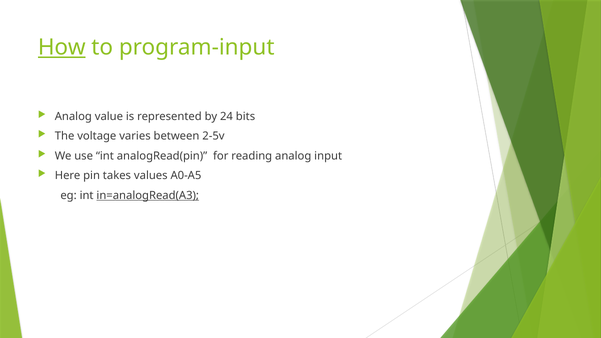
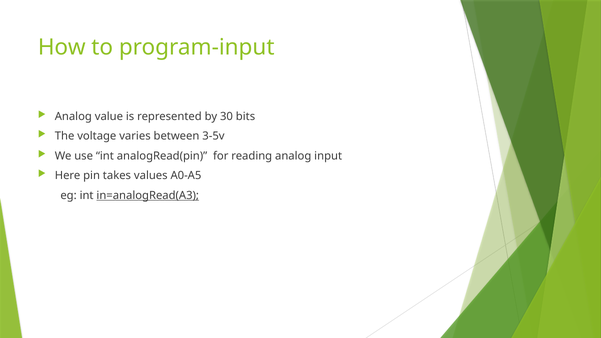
How underline: present -> none (62, 47)
24: 24 -> 30 (226, 116)
2-5v: 2-5v -> 3-5v (213, 136)
